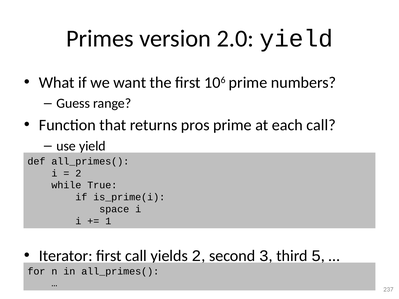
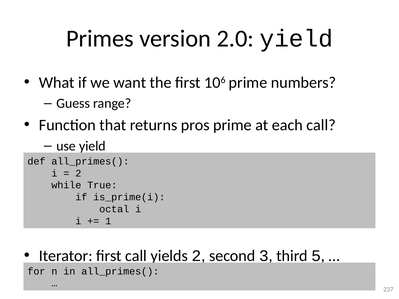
space: space -> octal (114, 209)
